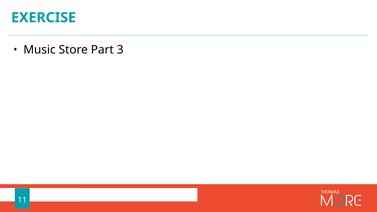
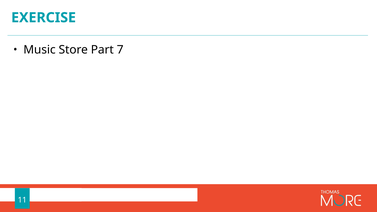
3: 3 -> 7 (120, 50)
